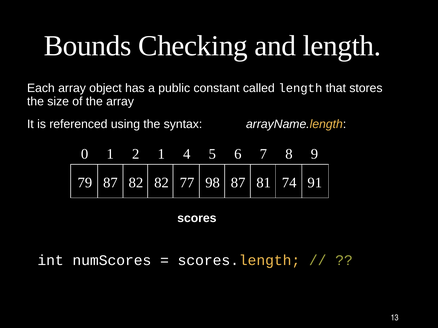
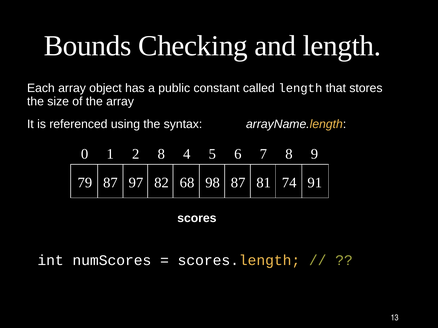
2 1: 1 -> 8 (161, 154)
87 82: 82 -> 97 (136, 183)
77: 77 -> 68 (187, 183)
